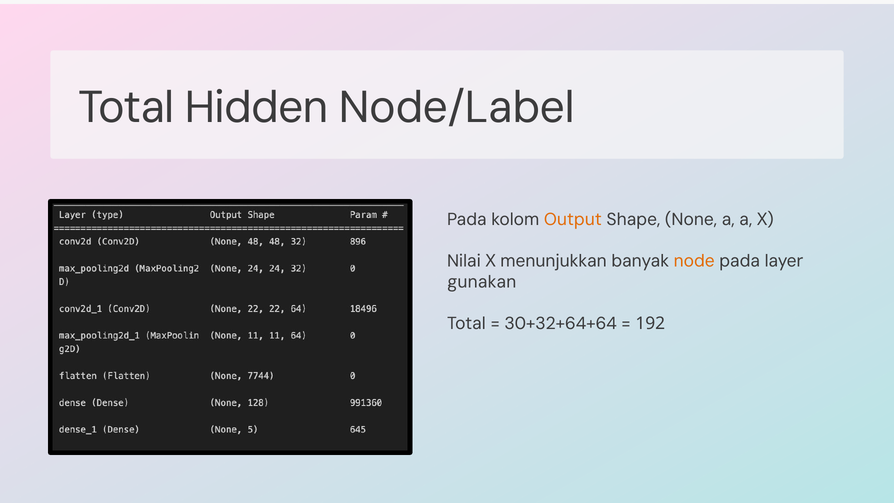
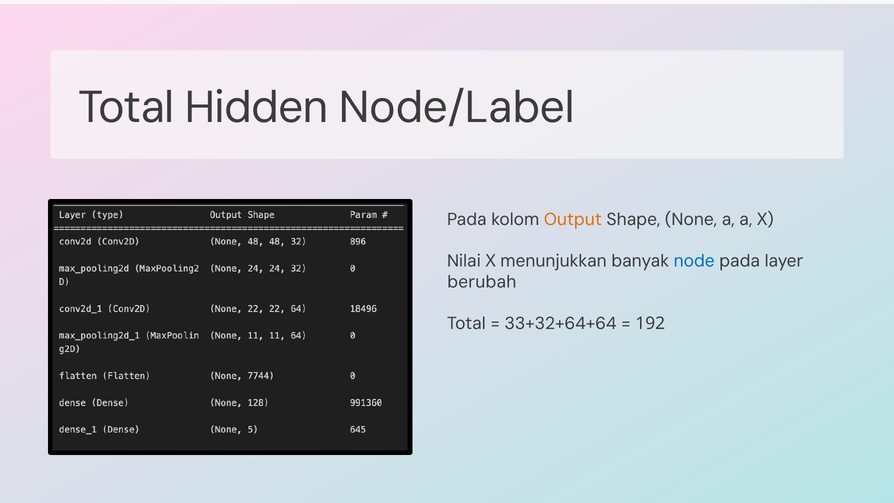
node colour: orange -> blue (694, 261)
gunakan: gunakan -> berubah (482, 282)
30+32+64+64: 30+32+64+64 -> 33+32+64+64 (561, 324)
